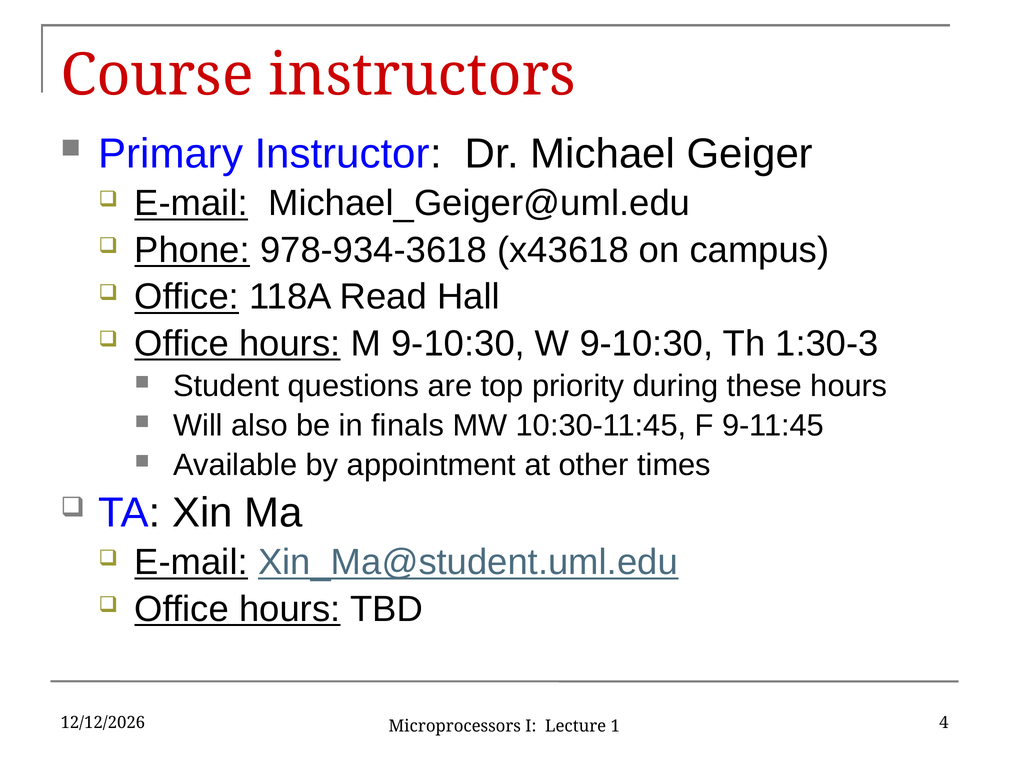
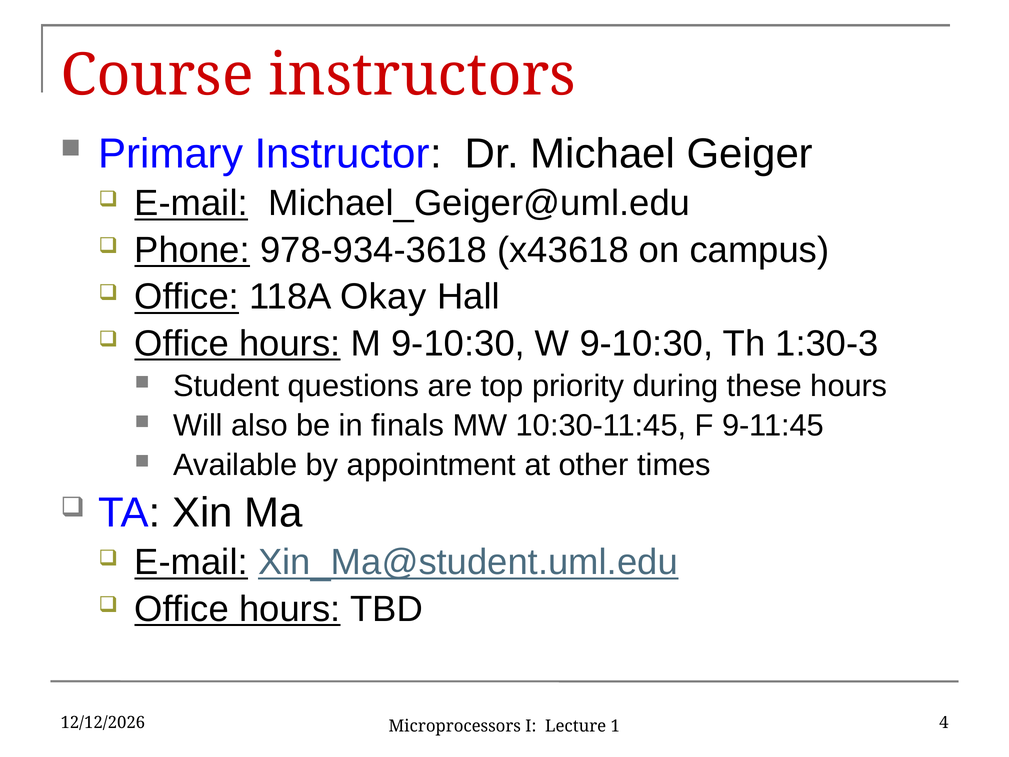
Read: Read -> Okay (383, 297)
